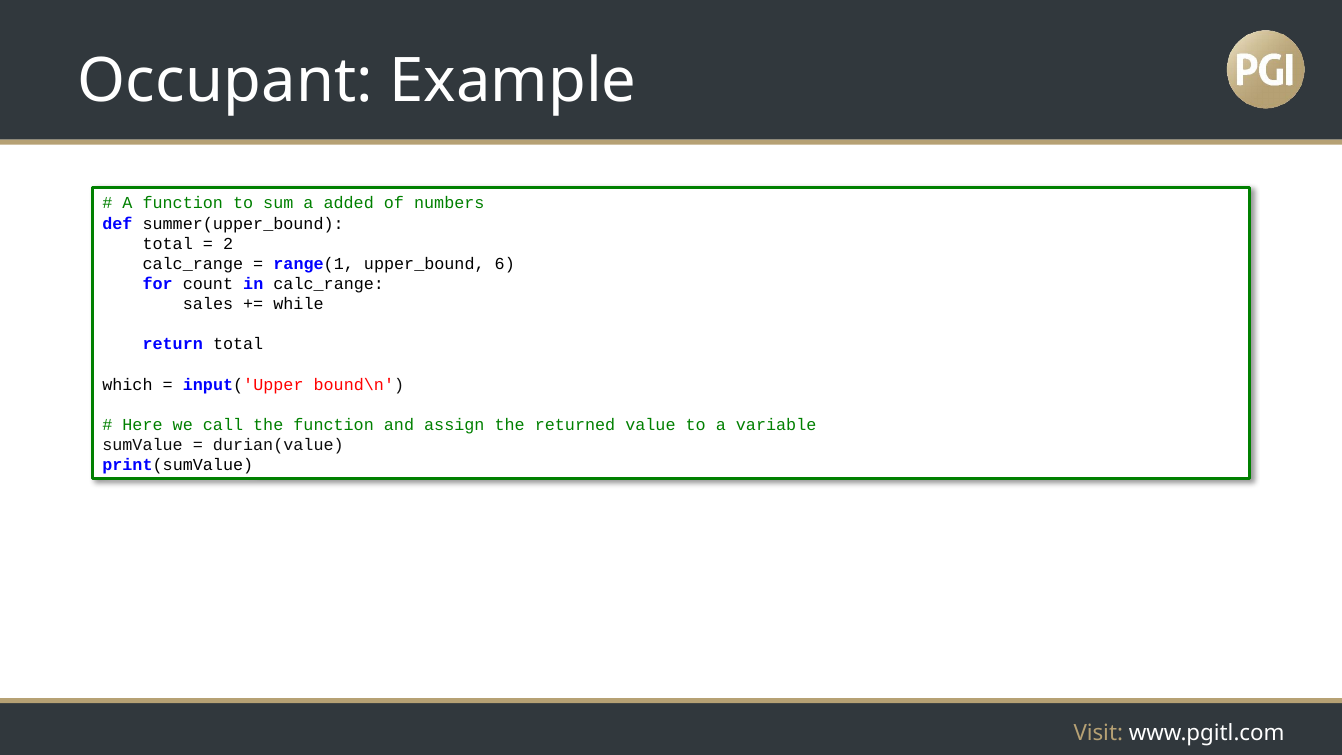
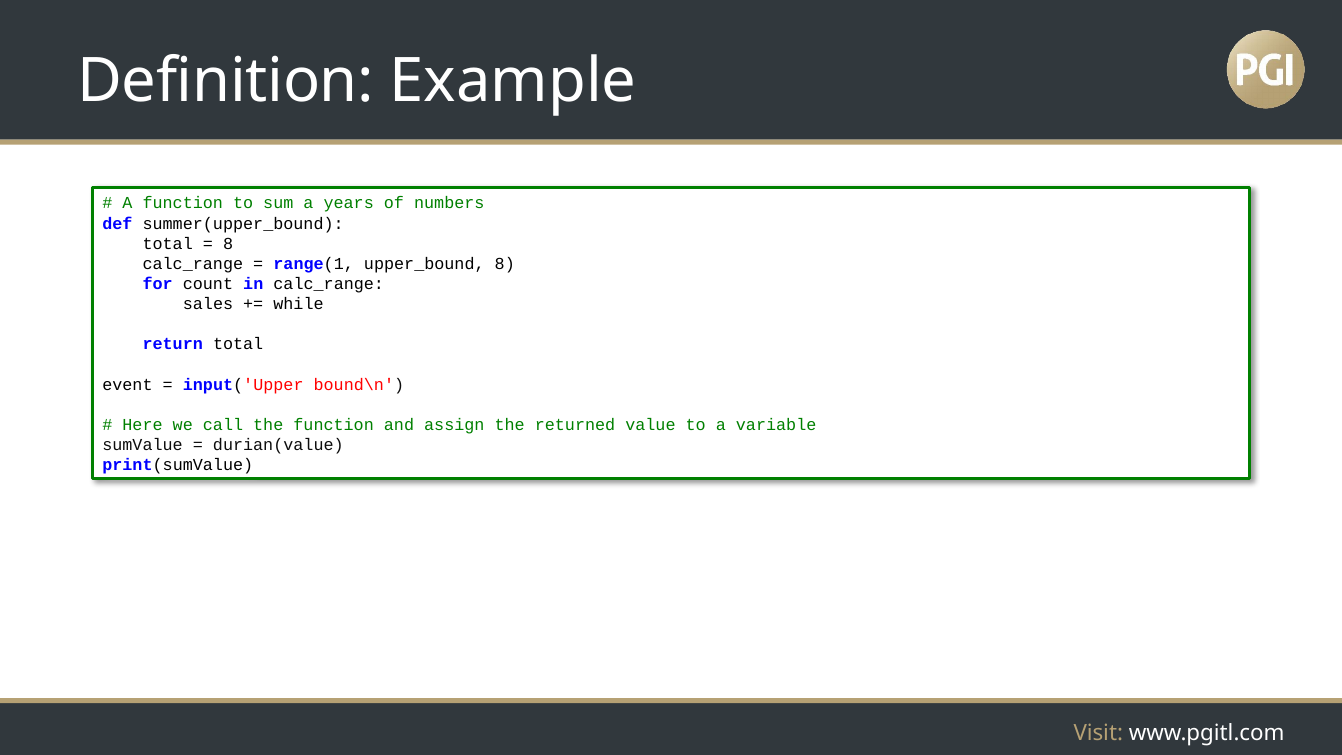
Occupant: Occupant -> Definition (226, 81)
added: added -> years (349, 203)
2: 2 -> 8 (228, 244)
upper_bound 6: 6 -> 8 (505, 264)
which: which -> event (127, 385)
